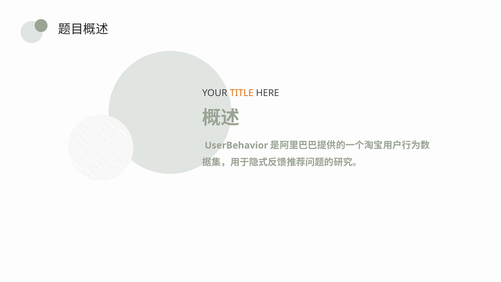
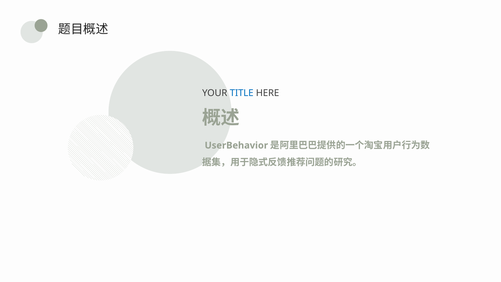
TITLE colour: orange -> blue (242, 93)
